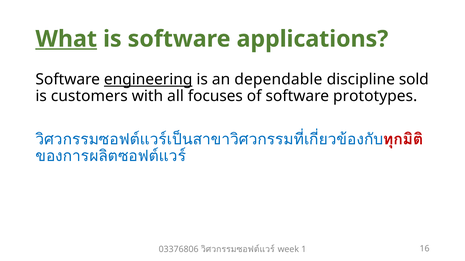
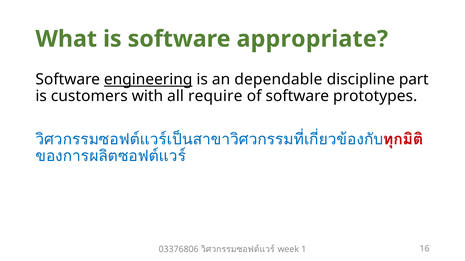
What underline: present -> none (66, 39)
applications: applications -> appropriate (312, 39)
sold: sold -> part (414, 80)
focuses: focuses -> require (215, 96)
